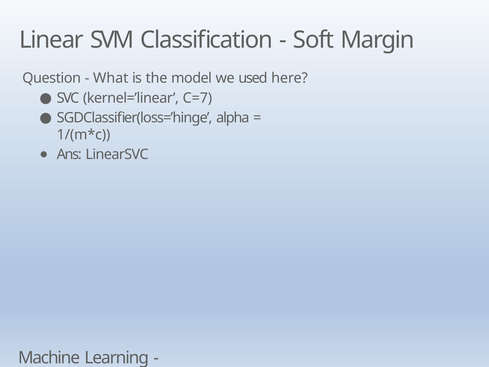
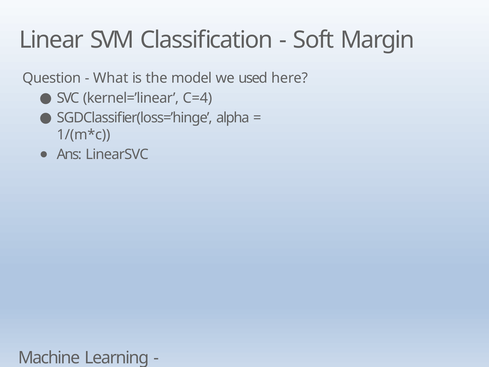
C=7: C=7 -> C=4 (197, 98)
